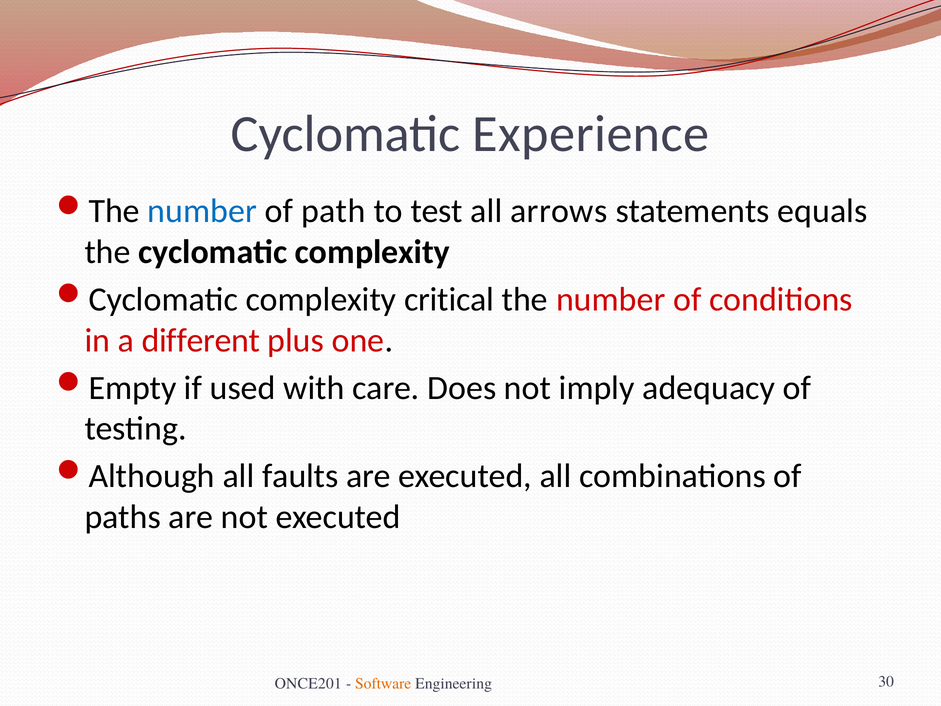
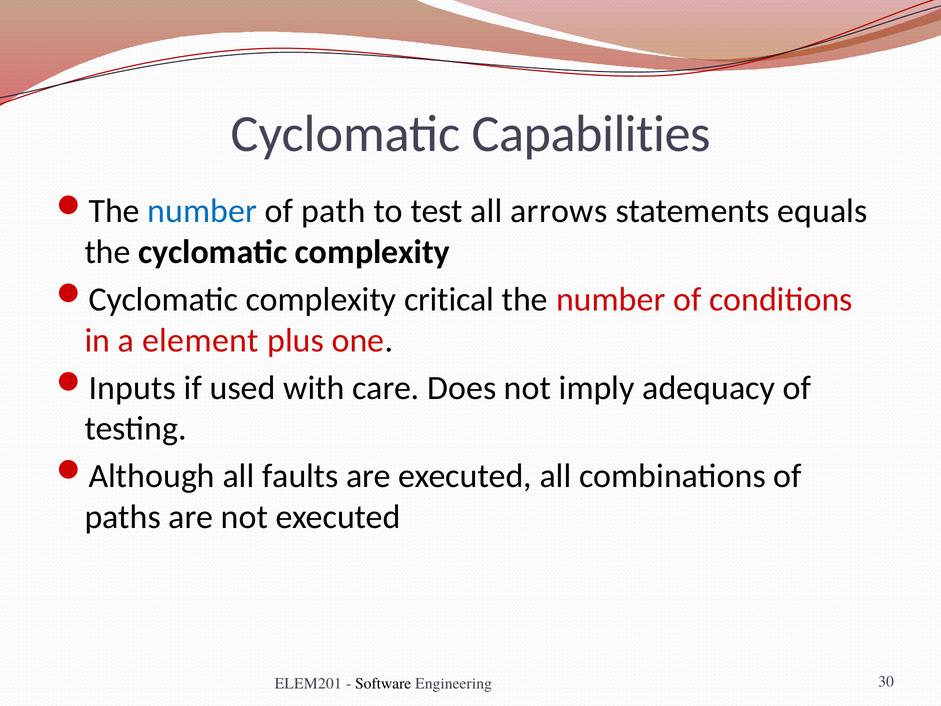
Experience: Experience -> Capabilities (591, 134)
different: different -> element (200, 340)
Empty: Empty -> Inputs (132, 388)
ONCE201: ONCE201 -> ELEM201 (308, 683)
Software colour: orange -> black (383, 683)
